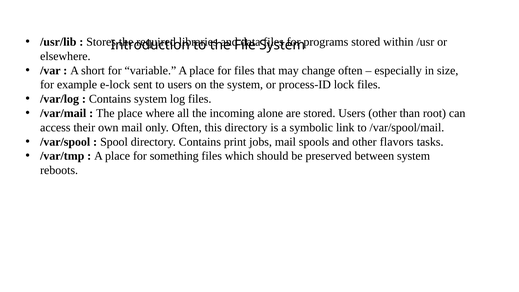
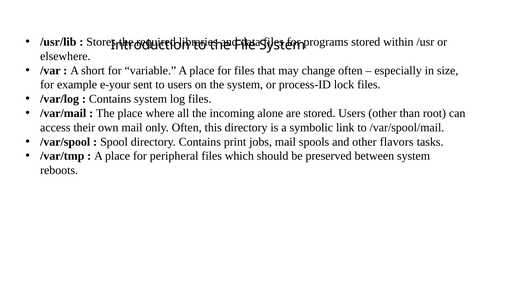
e-lock: e-lock -> e-your (115, 85)
something: something -> peripheral (174, 156)
